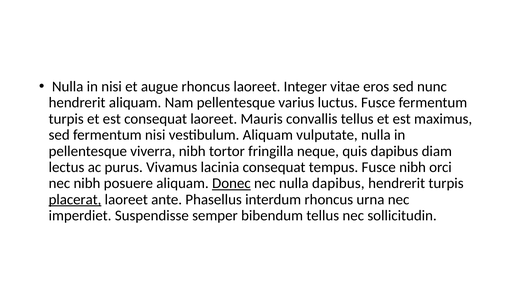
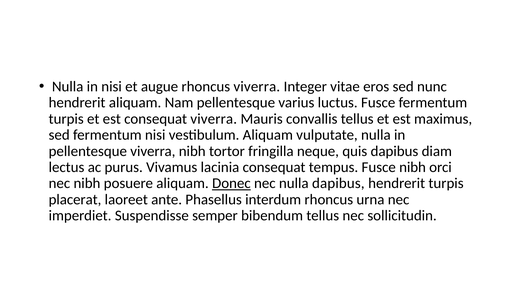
rhoncus laoreet: laoreet -> viverra (257, 87)
consequat laoreet: laoreet -> viverra (214, 119)
placerat underline: present -> none (75, 199)
